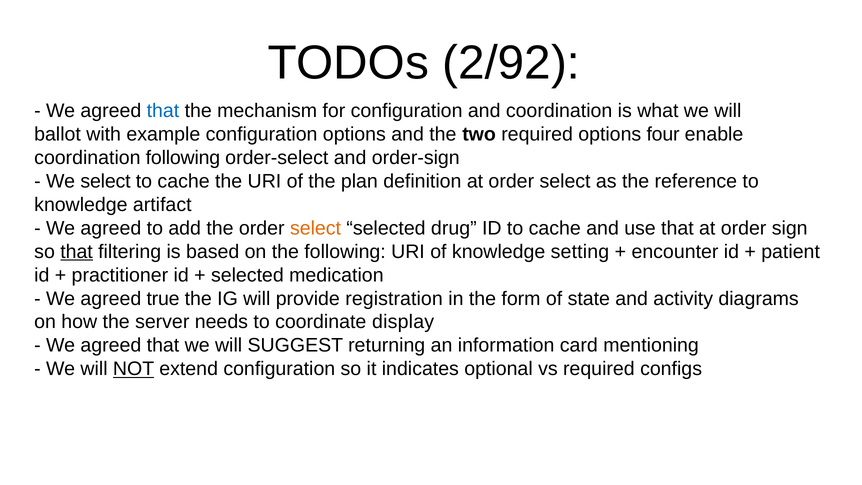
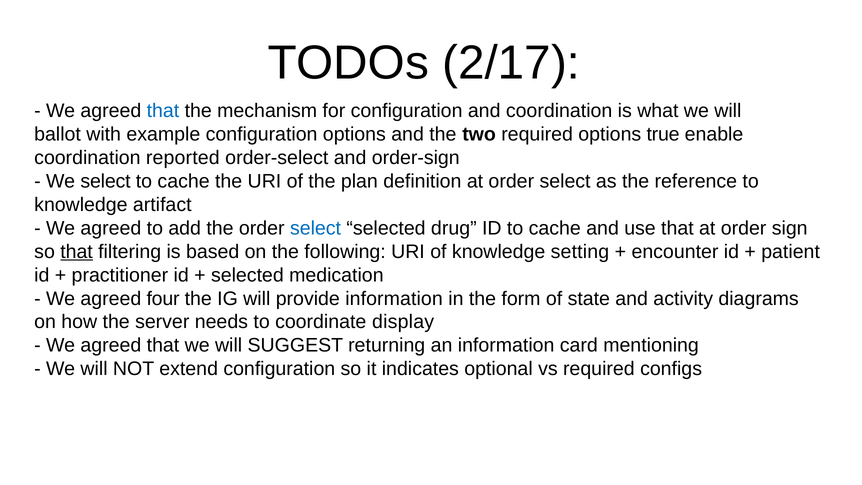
2/92: 2/92 -> 2/17 (511, 63)
four: four -> true (663, 134)
coordination following: following -> reported (183, 158)
select colour: orange -> blue (316, 228)
true: true -> four (163, 298)
provide registration: registration -> information (394, 298)
NOT underline: present -> none (134, 369)
